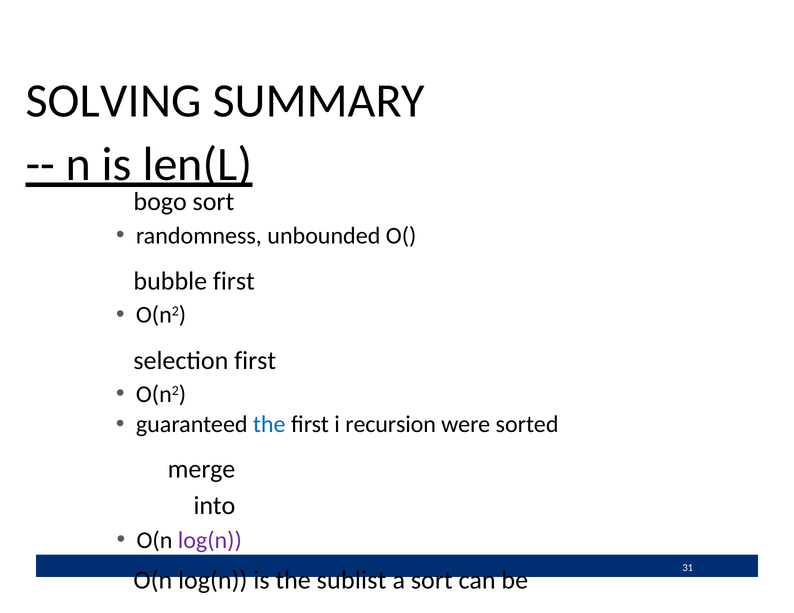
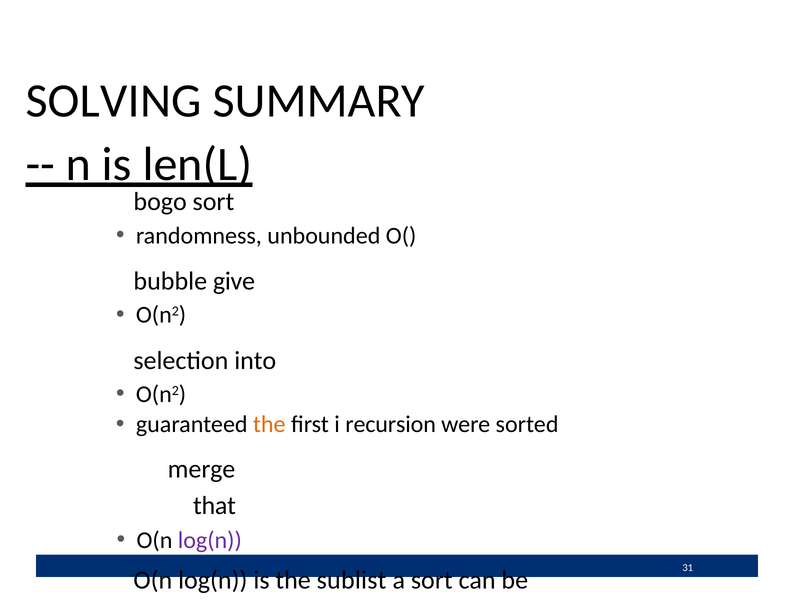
first: first -> give (234, 281)
first: first -> into (255, 361)
the colour: blue -> orange (269, 425)
into: into -> that (215, 506)
